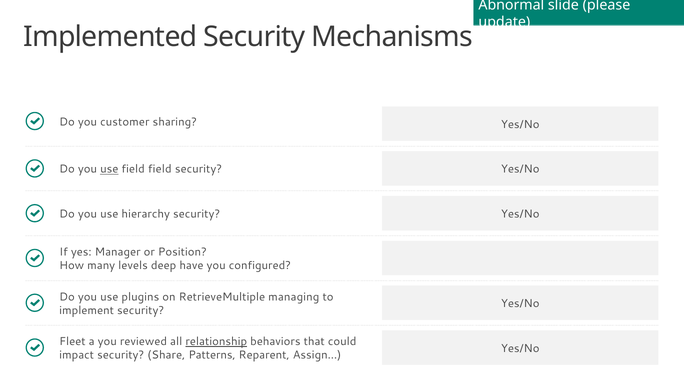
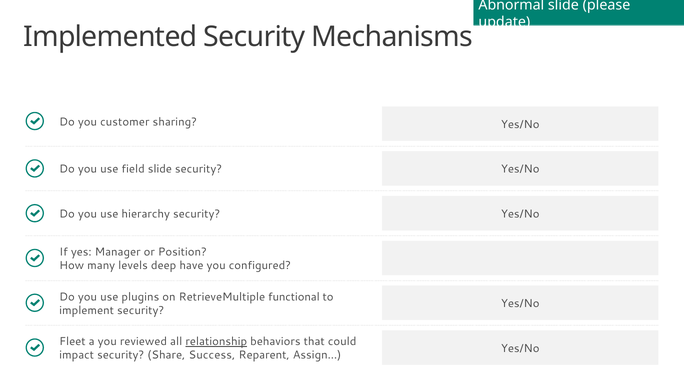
use underline: present -> none (109, 169)
field field: field -> slide (160, 169)
managing: managing -> functional (294, 297)
Patterns: Patterns -> Success (212, 355)
